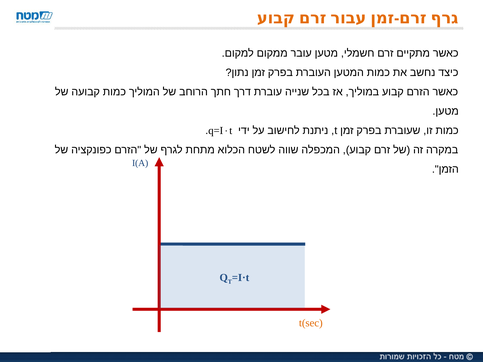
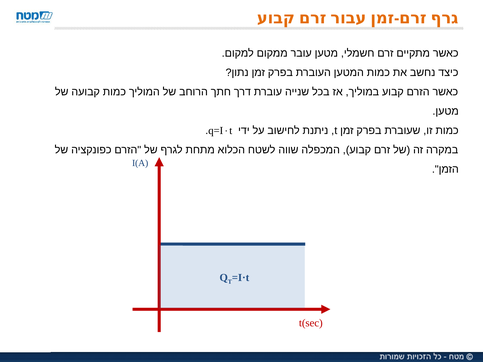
t(sec colour: orange -> red (311, 323)
